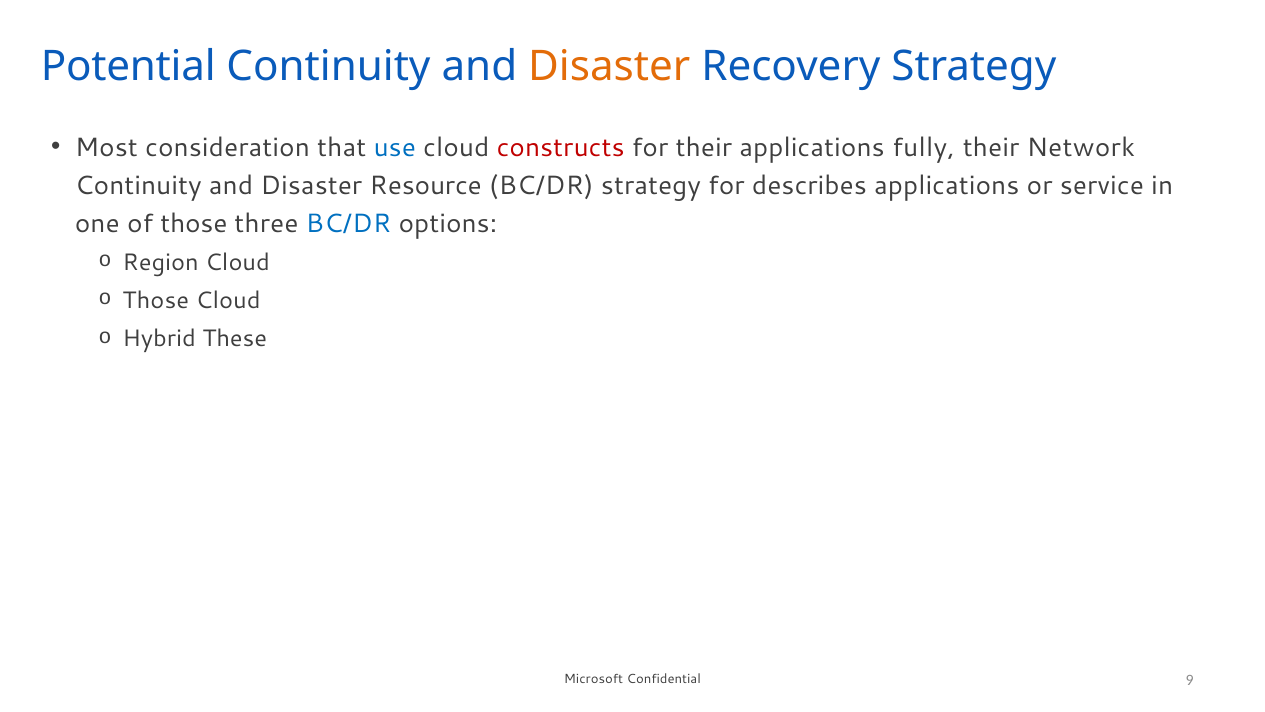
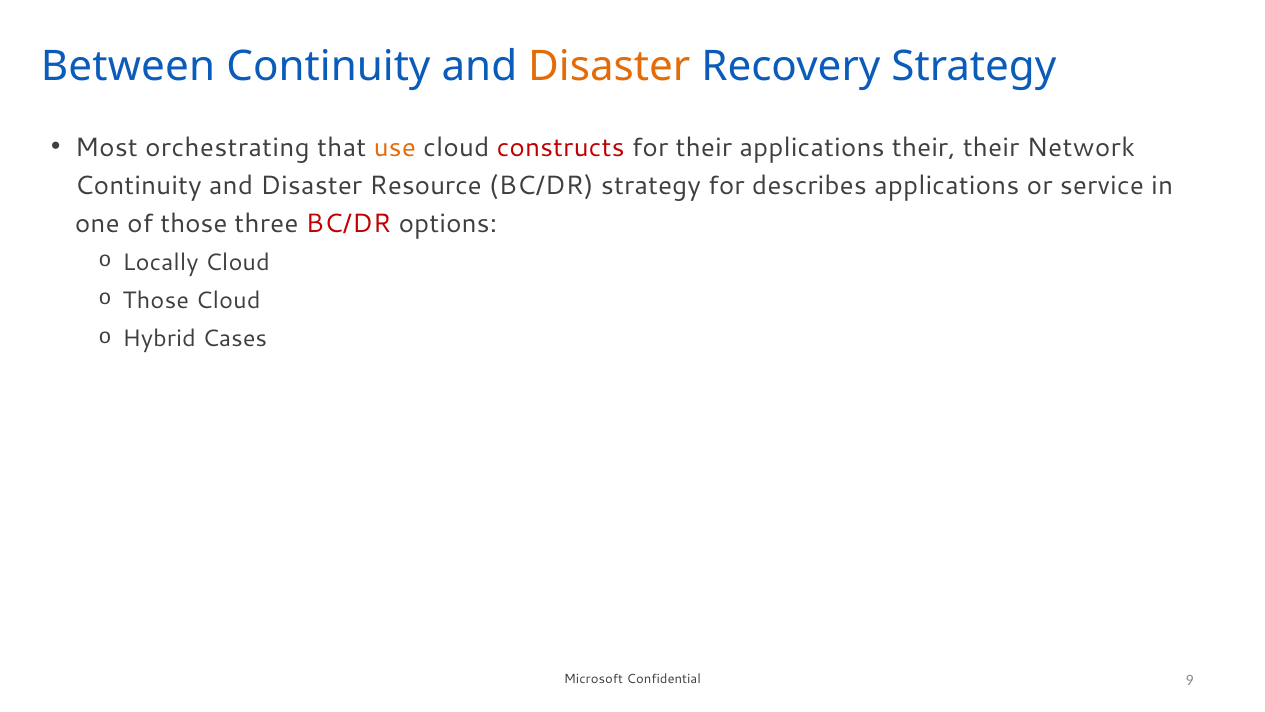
Potential: Potential -> Between (128, 67)
consideration: consideration -> orchestrating (227, 147)
use colour: blue -> orange (395, 147)
applications fully: fully -> their (924, 147)
BC/DR colour: blue -> red (349, 223)
Region: Region -> Locally (161, 263)
These: These -> Cases (235, 339)
